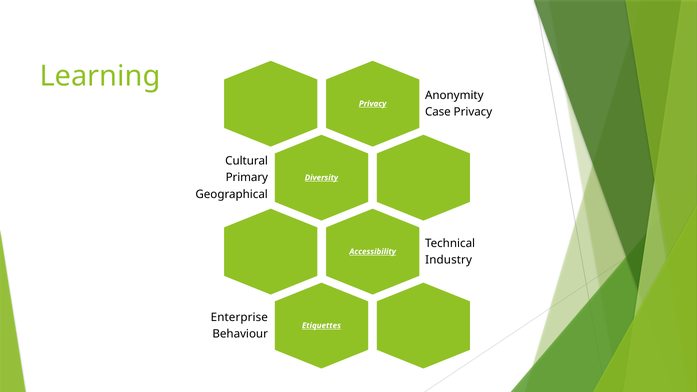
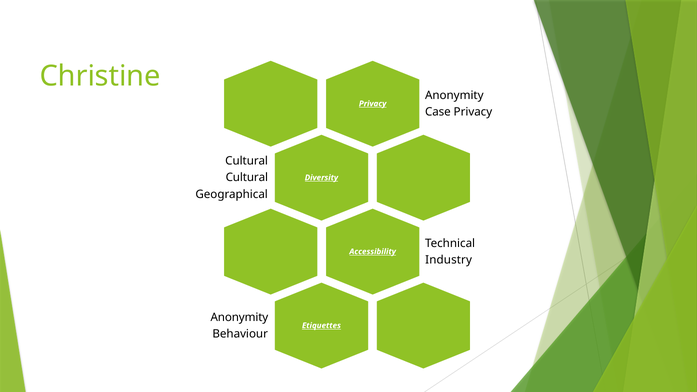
Learning: Learning -> Christine (100, 76)
Primary: Primary -> Cultural (247, 178)
Enterprise: Enterprise -> Anonymity (239, 317)
